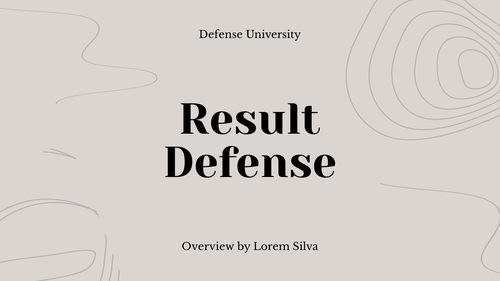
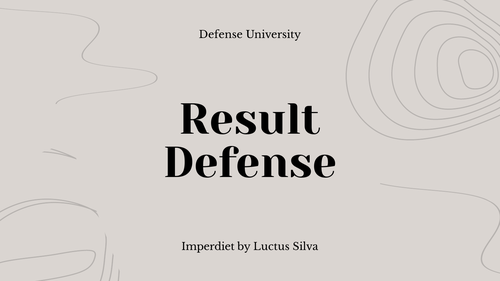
Overview: Overview -> Imperdiet (208, 247)
Lorem: Lorem -> Luctus (271, 247)
